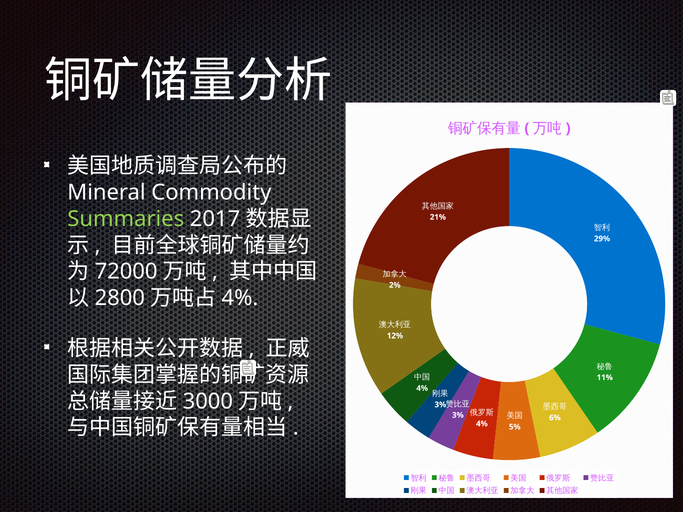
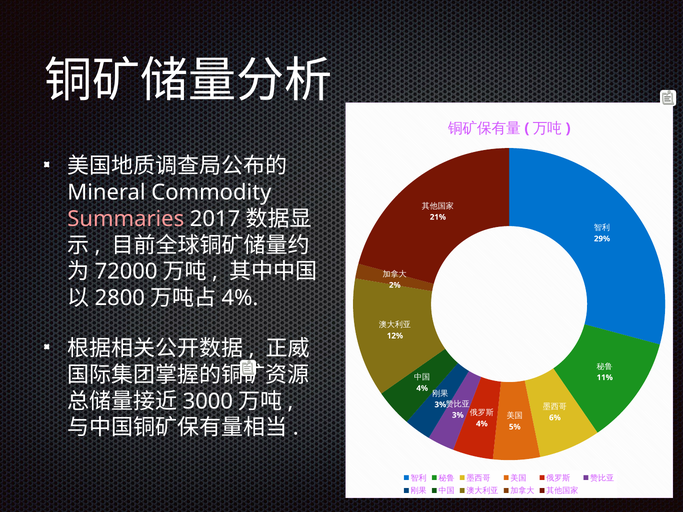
Summaries colour: light green -> pink (126, 219)
